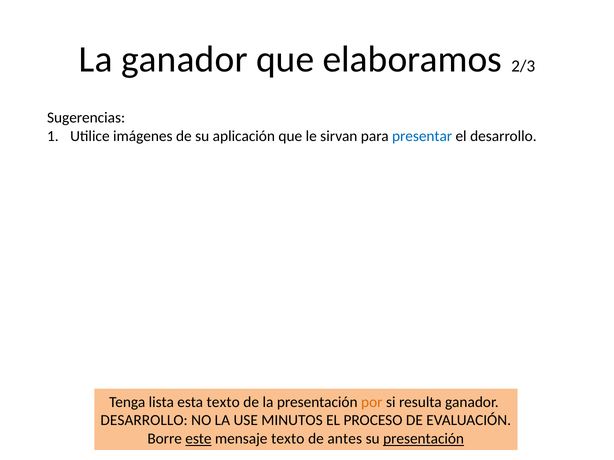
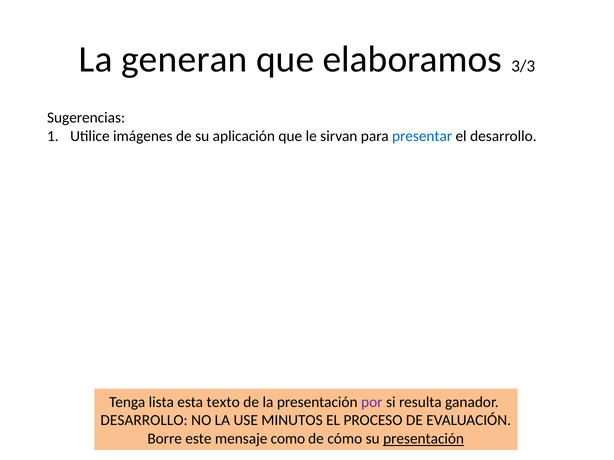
La ganador: ganador -> generan (184, 59)
2/3: 2/3 -> 3/3 (523, 66)
por colour: orange -> purple (372, 402)
este underline: present -> none (198, 439)
mensaje texto: texto -> como (288, 439)
antes: antes -> cómo (345, 439)
